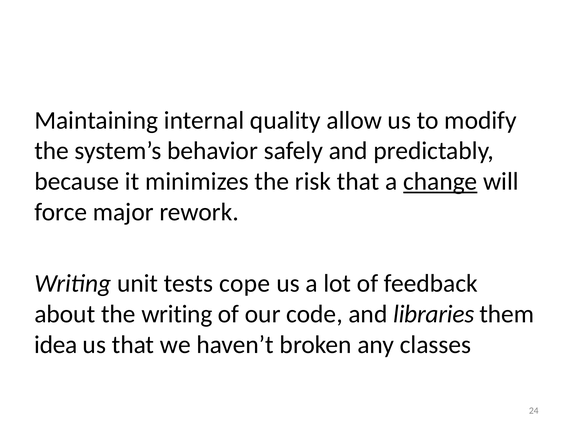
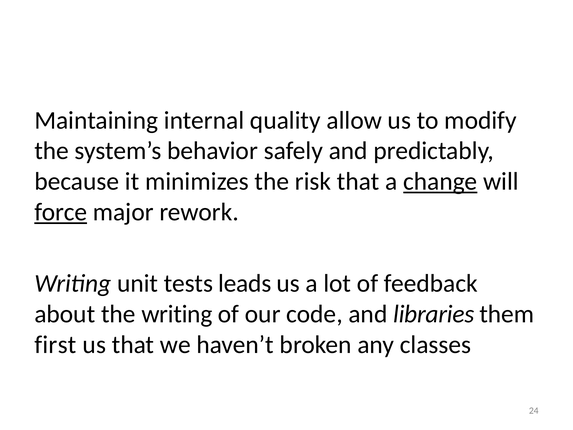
force underline: none -> present (61, 212)
cope: cope -> leads (245, 283)
idea: idea -> first (56, 345)
